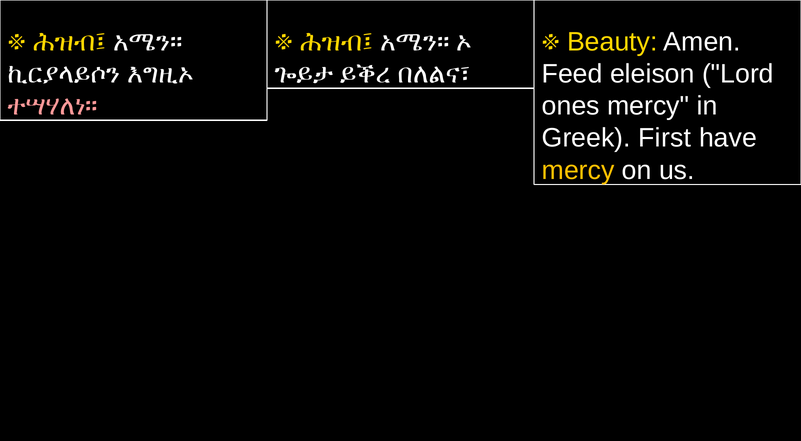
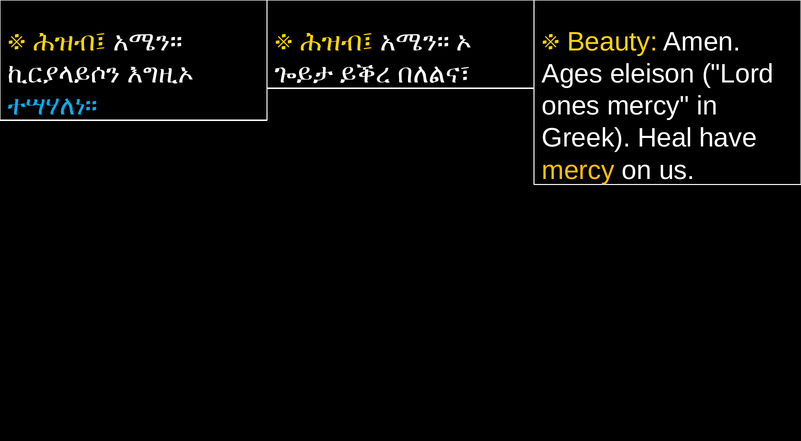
Feed: Feed -> Ages (572, 74)
ተሣሃለነ። colour: pink -> light blue (53, 106)
First: First -> Heal (665, 138)
